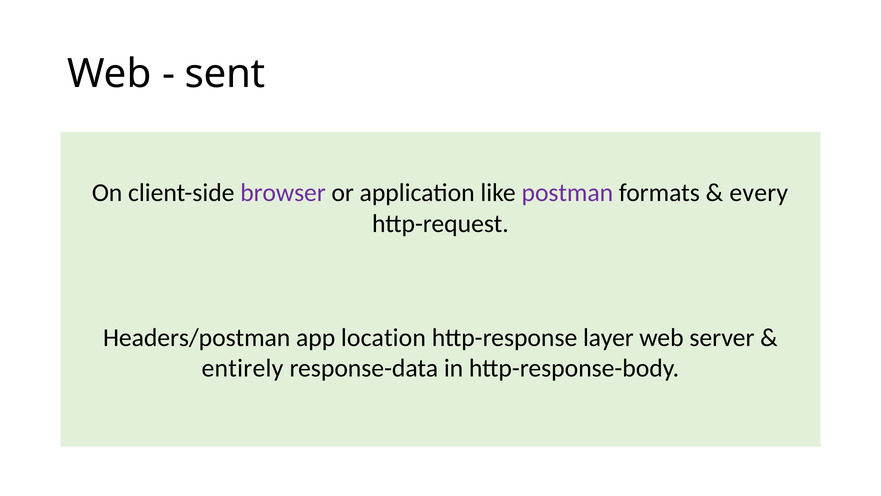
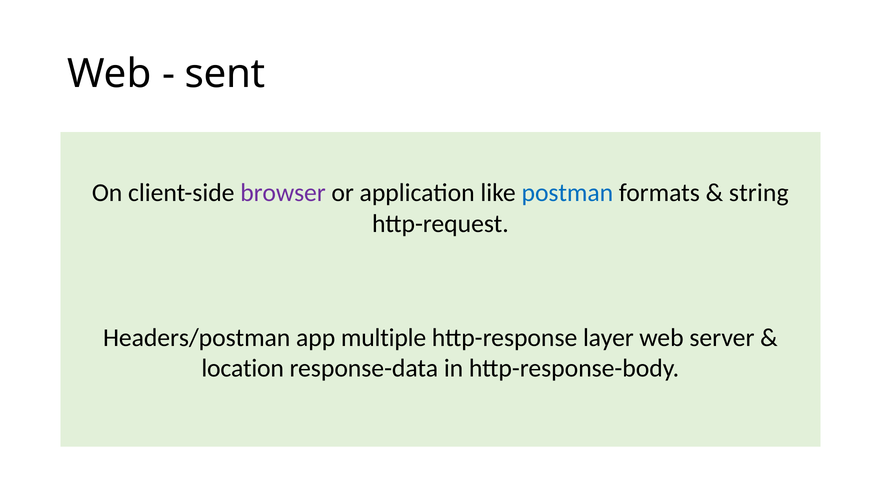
postman colour: purple -> blue (567, 192)
every: every -> string (759, 192)
location: location -> multiple (384, 337)
entirely: entirely -> location (243, 368)
